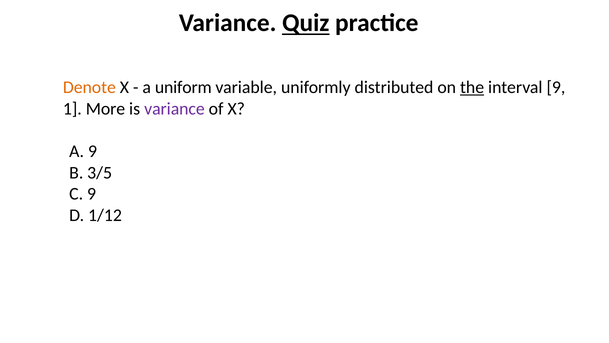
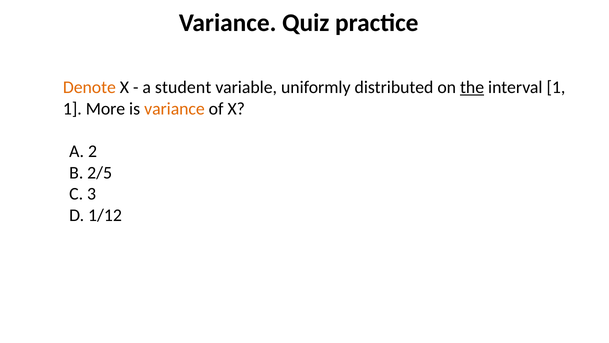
Quiz underline: present -> none (306, 23)
uniform: uniform -> student (183, 87)
interval 9: 9 -> 1 (556, 87)
variance colour: purple -> orange (174, 109)
A 9: 9 -> 2 (93, 151)
3/5: 3/5 -> 2/5 (100, 173)
9: 9 -> 3 (92, 194)
